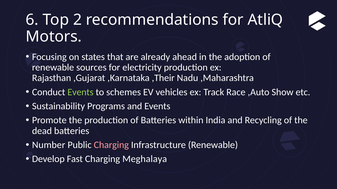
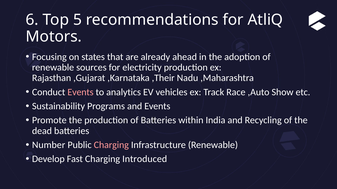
2: 2 -> 5 (77, 20)
Events colour: light green -> pink (81, 92)
schemes: schemes -> analytics (124, 92)
Meghalaya: Meghalaya -> Introduced (145, 159)
